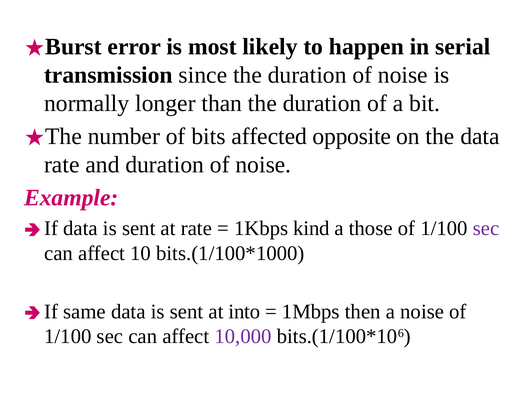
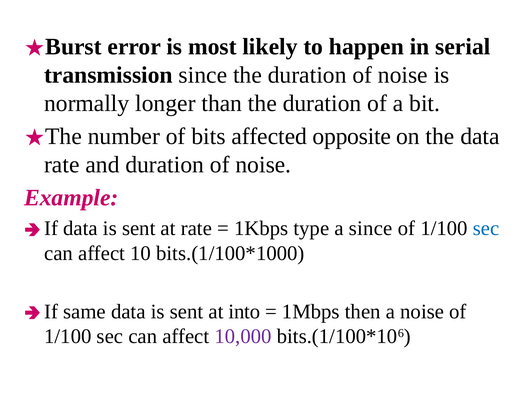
kind: kind -> type (311, 229)
a those: those -> since (371, 229)
sec colour: purple -> blue (486, 229)
